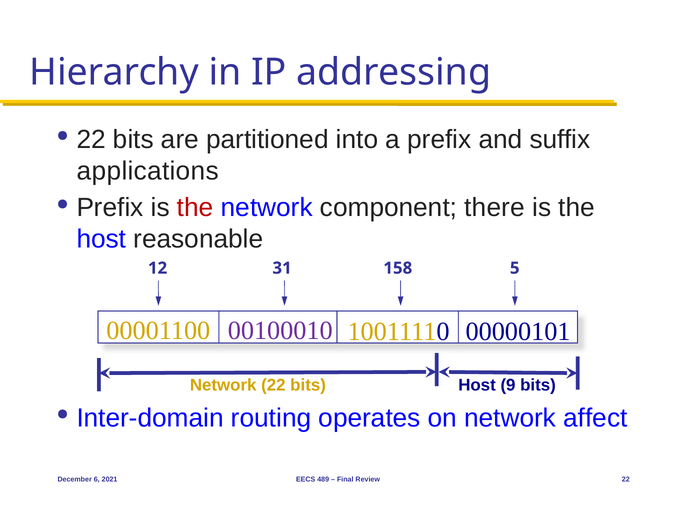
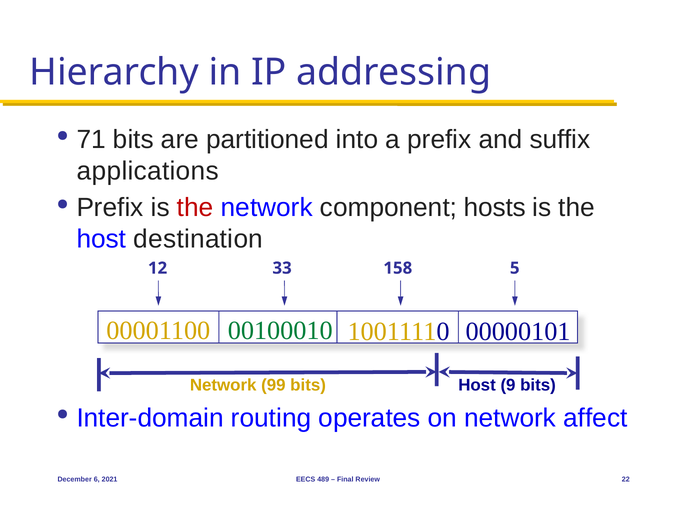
22: 22 -> 71 (91, 139)
there: there -> hosts (495, 208)
reasonable: reasonable -> destination (198, 239)
31: 31 -> 33 (282, 268)
00100010 colour: purple -> green (280, 331)
Network 22: 22 -> 99 (273, 385)
